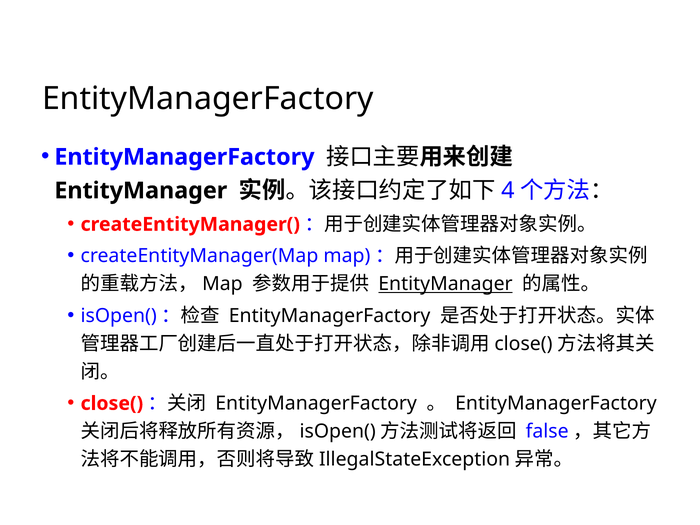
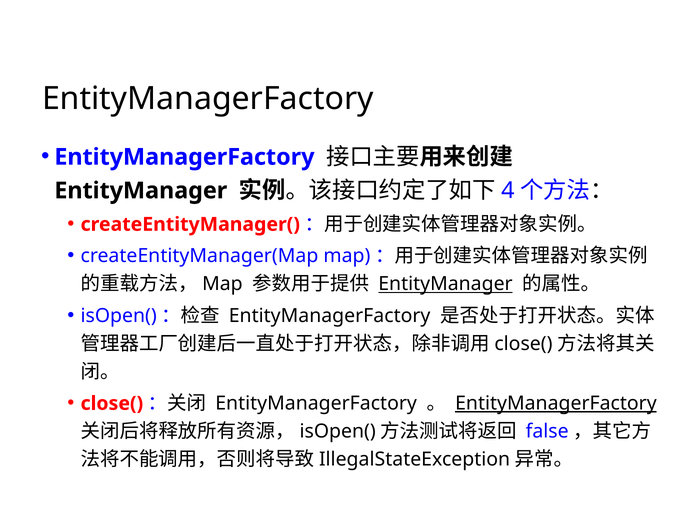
EntityManagerFactory underline: none -> present (556, 403)
